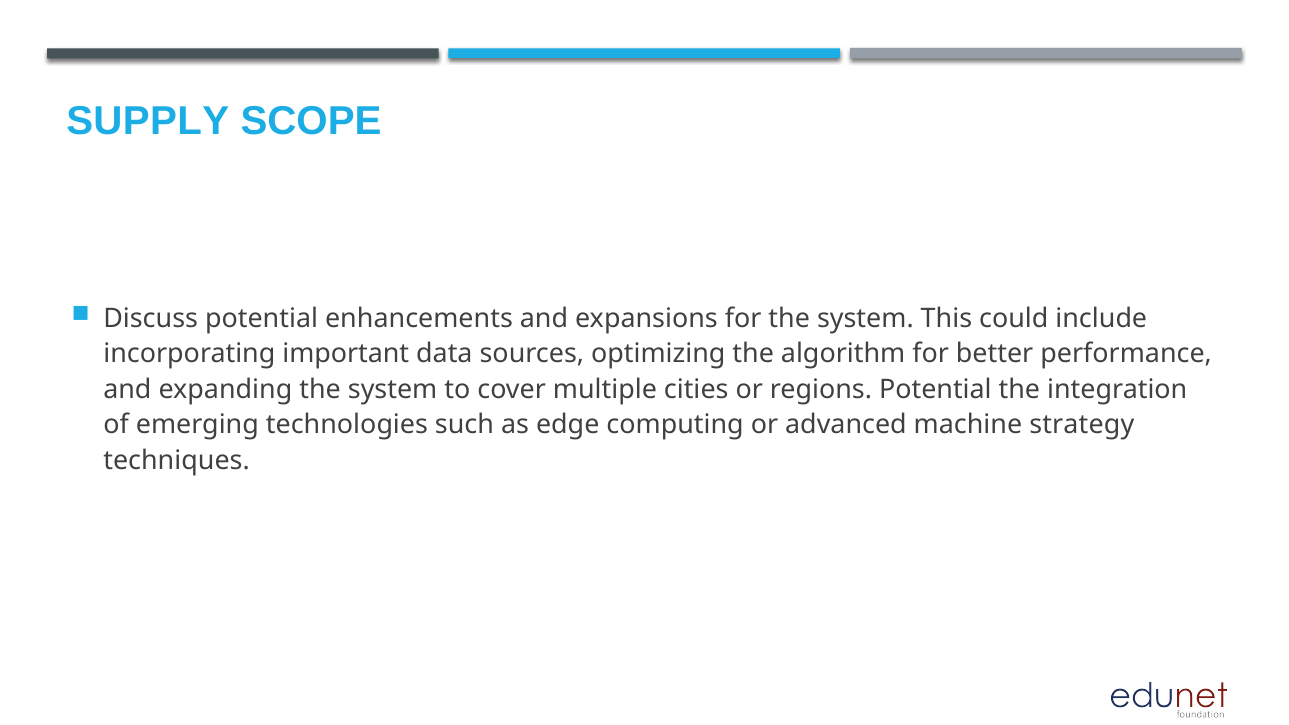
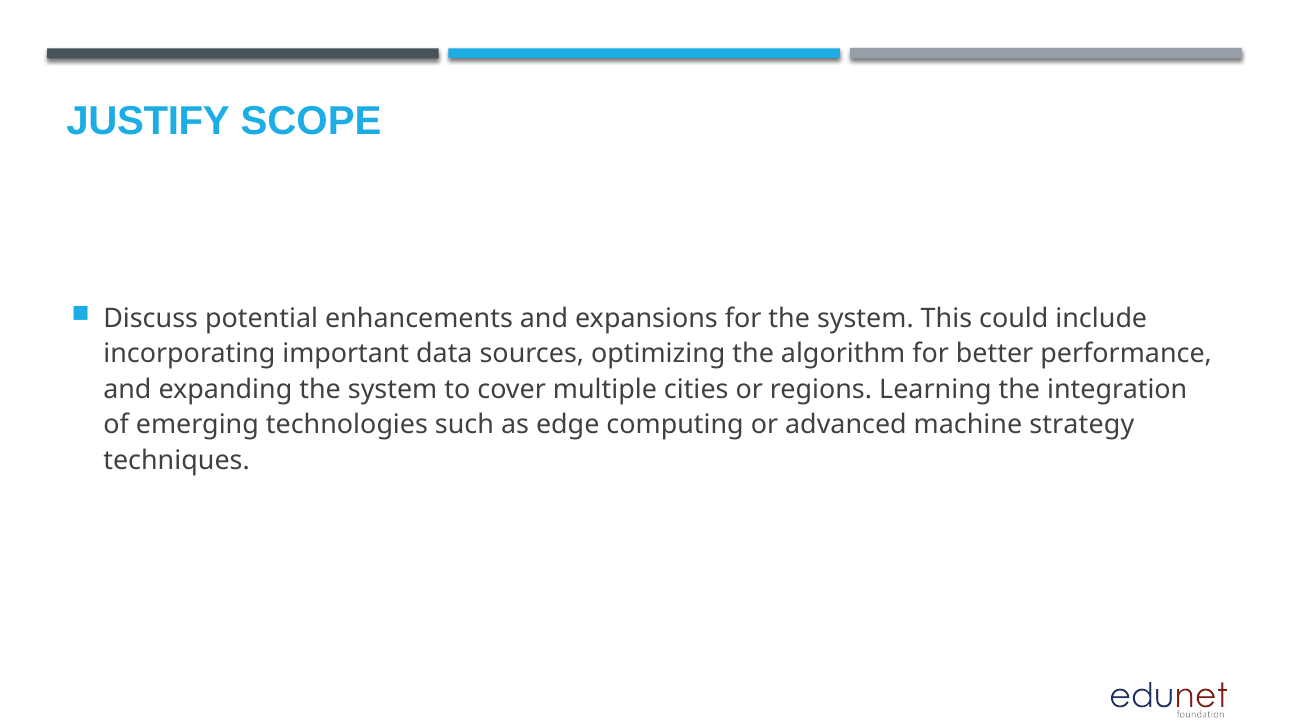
SUPPLY: SUPPLY -> JUSTIFY (148, 121)
regions Potential: Potential -> Learning (935, 390)
